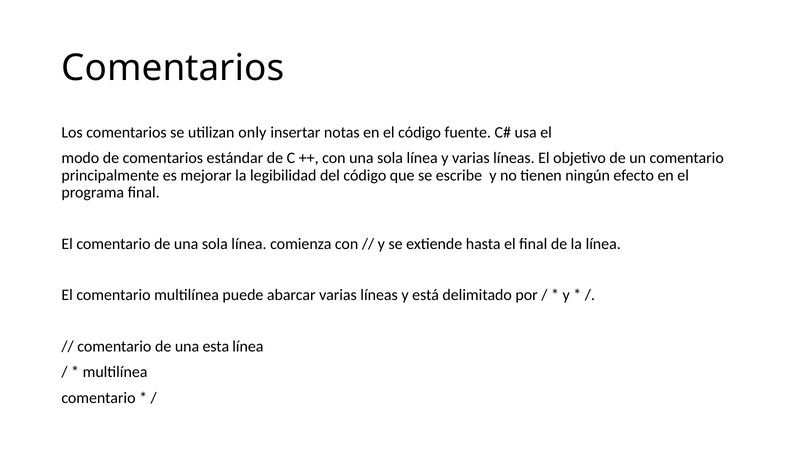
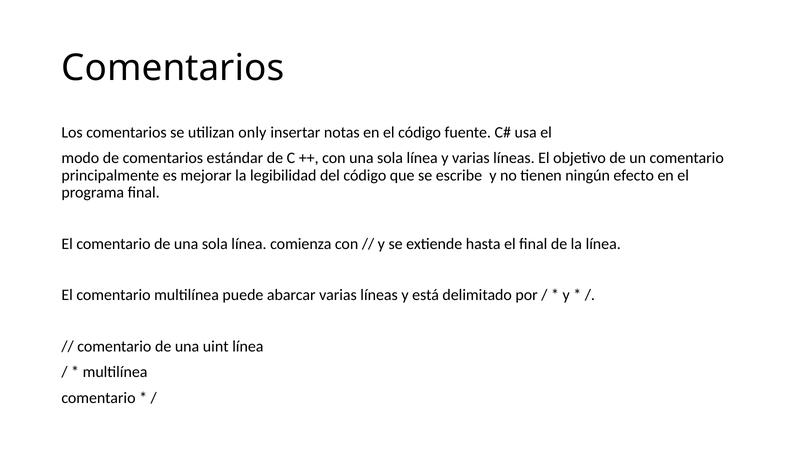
esta: esta -> uint (216, 346)
